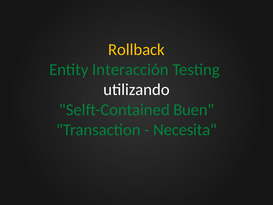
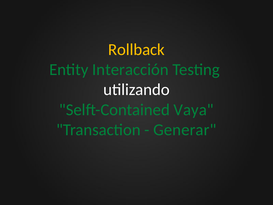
Buen: Buen -> Vaya (194, 110)
Necesita: Necesita -> Generar (185, 130)
